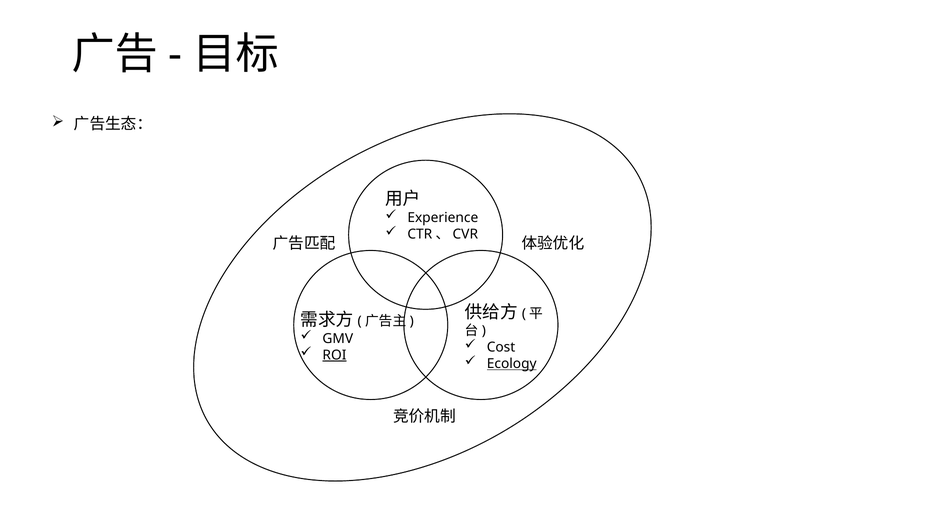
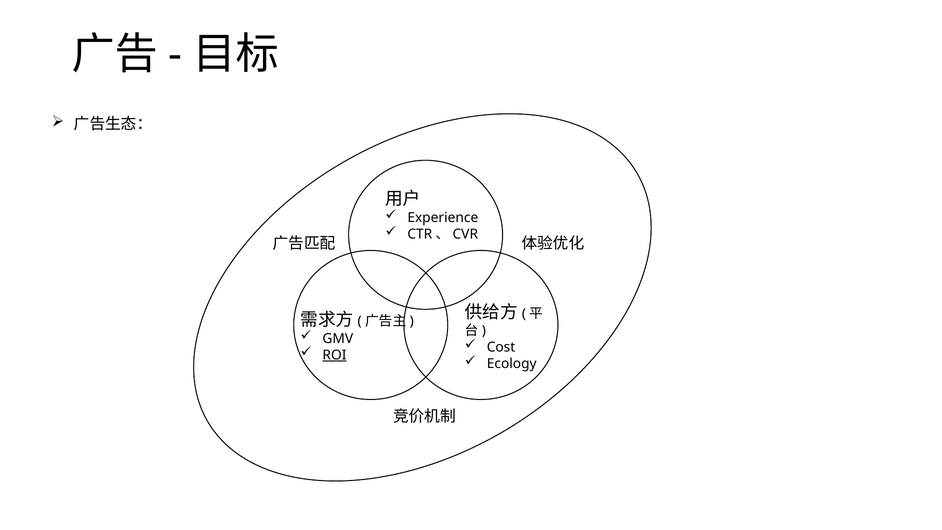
Ecology underline: present -> none (512, 364)
